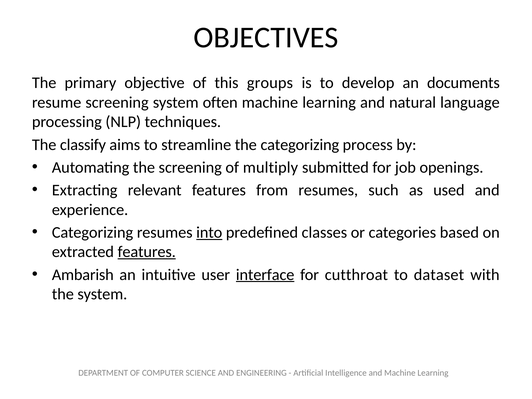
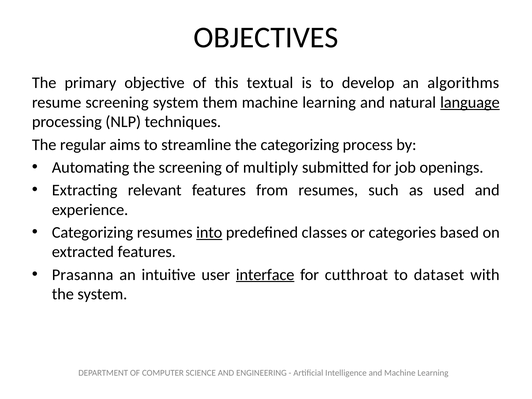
groups: groups -> textual (270, 83)
documents: documents -> algorithms (463, 83)
often: often -> them (220, 102)
language underline: none -> present (470, 102)
classify: classify -> regular (83, 145)
features underline: present -> none (147, 252)
Ambarish: Ambarish -> Prasanna (83, 275)
